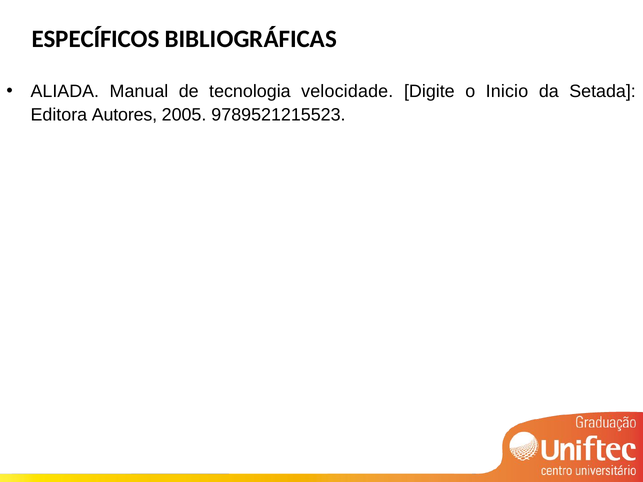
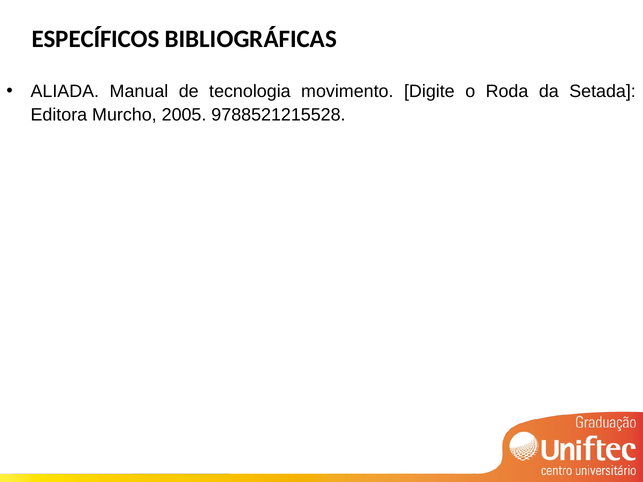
velocidade: velocidade -> movimento (347, 91)
Inicio: Inicio -> Roda (507, 91)
Autores: Autores -> Murcho (124, 115)
9789521215523: 9789521215523 -> 9788521215528 (278, 115)
